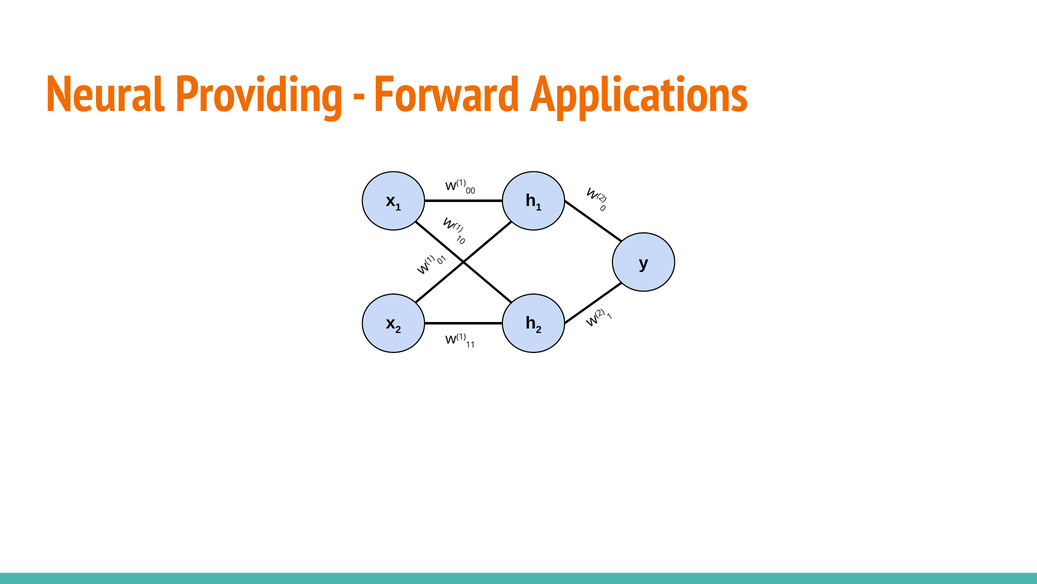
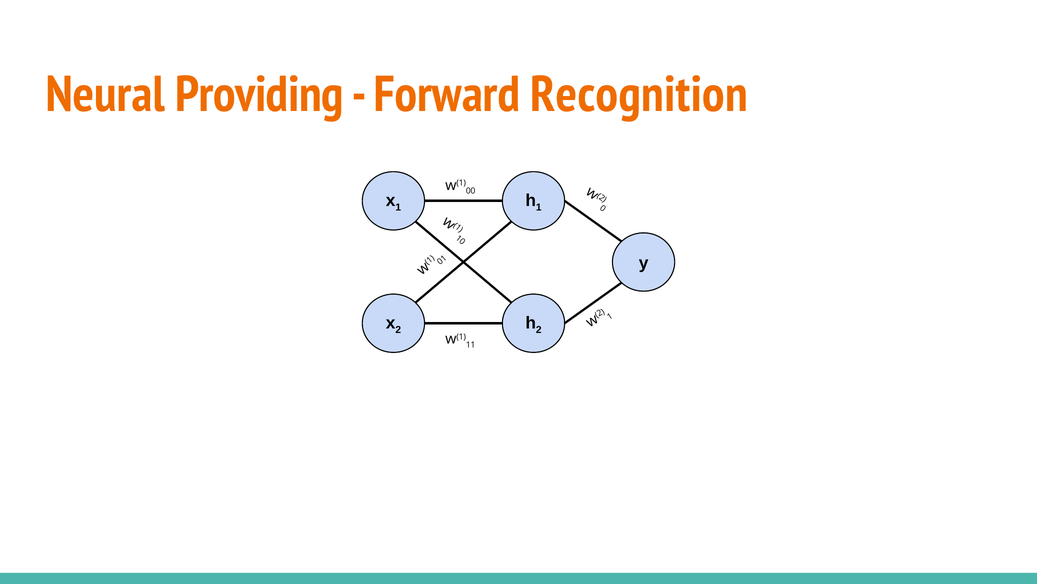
Applications: Applications -> Recognition (639, 95)
